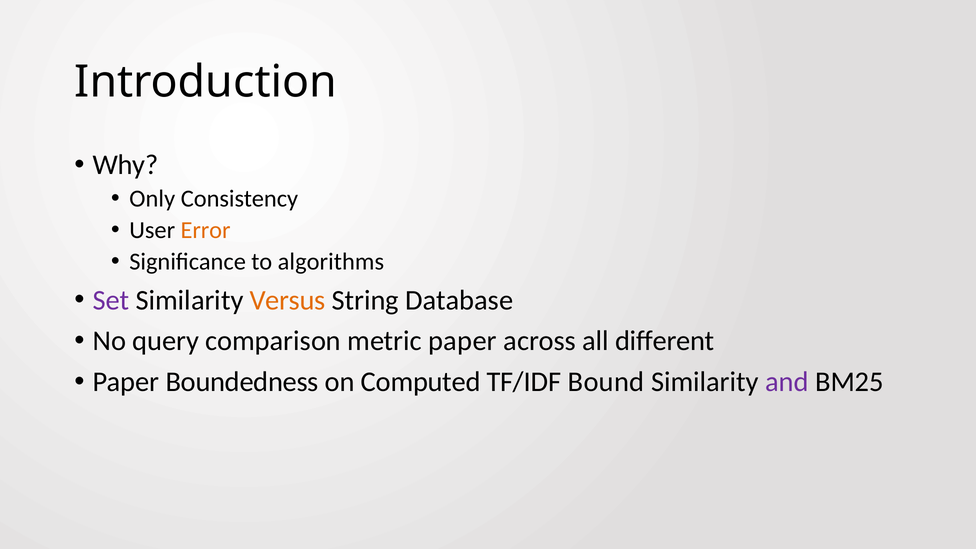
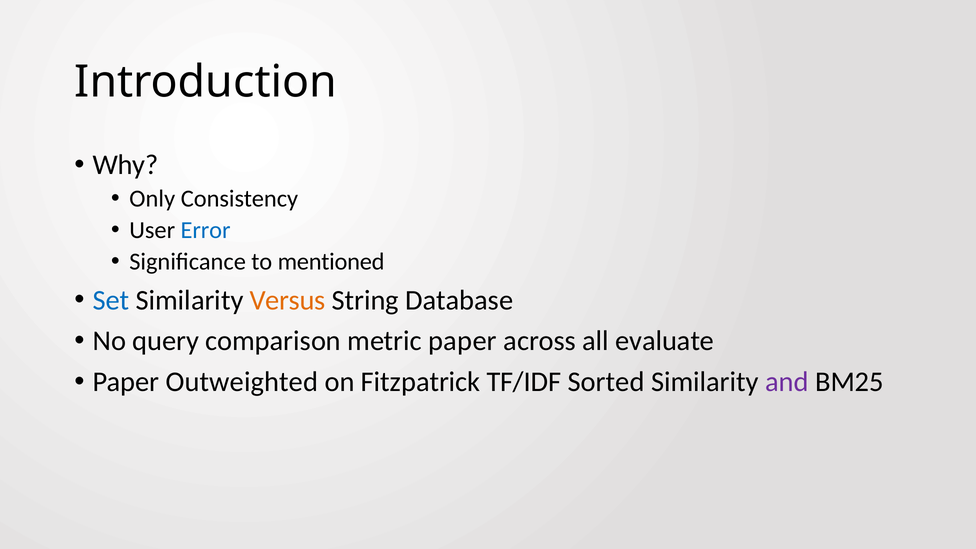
Error colour: orange -> blue (206, 230)
algorithms: algorithms -> mentioned (331, 261)
Set colour: purple -> blue (111, 300)
different: different -> evaluate (665, 341)
Boundedness: Boundedness -> Outweighted (242, 382)
Computed: Computed -> Fitzpatrick (421, 382)
Bound: Bound -> Sorted (606, 382)
